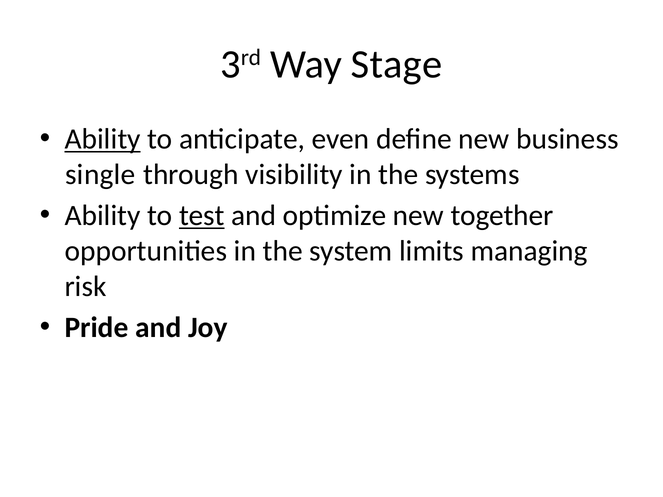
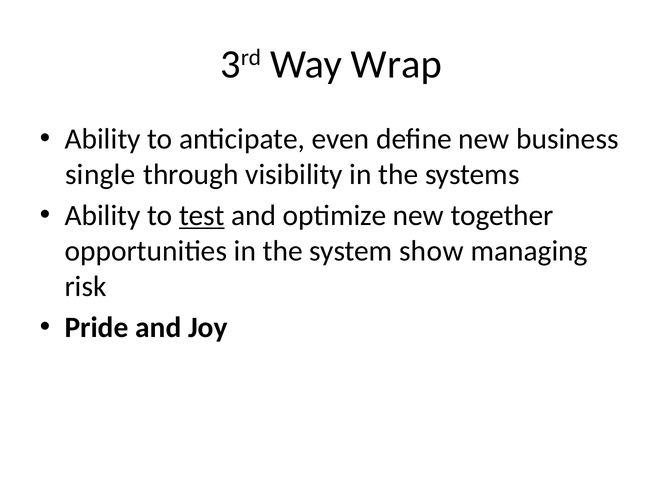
Stage: Stage -> Wrap (397, 64)
Ability underline: present -> none (103, 139)
limits: limits -> show (431, 251)
